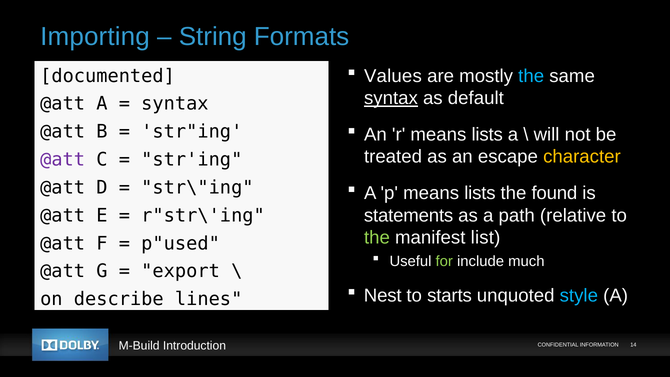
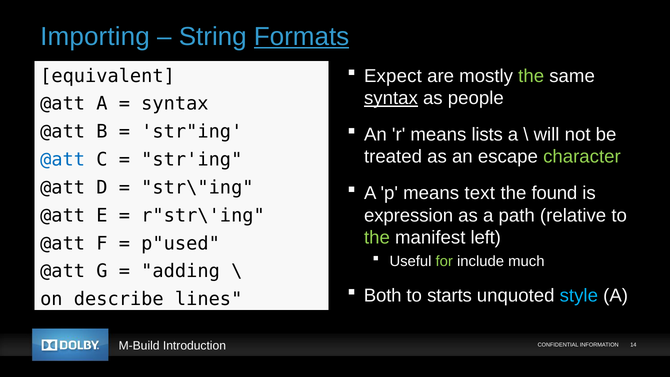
Formats underline: none -> present (302, 37)
Values: Values -> Expect (393, 76)
the colour: light blue -> light green (531, 76)
documented: documented -> equivalent (108, 76)
default: default -> people (476, 98)
character colour: yellow -> light green (582, 157)
@att colour: purple -> blue (63, 160)
p means lists: lists -> text (480, 193)
statements: statements -> expression (409, 216)
list: list -> left (486, 238)
export: export -> adding (181, 272)
Nest: Nest -> Both (383, 296)
